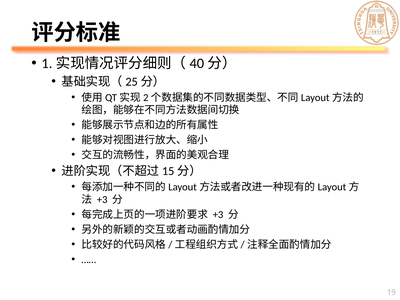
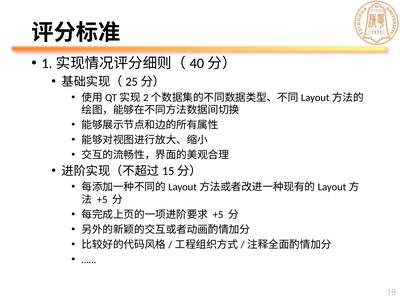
+3: +3 -> +5 (102, 200)
+3: +3 -> +5 (218, 215)
